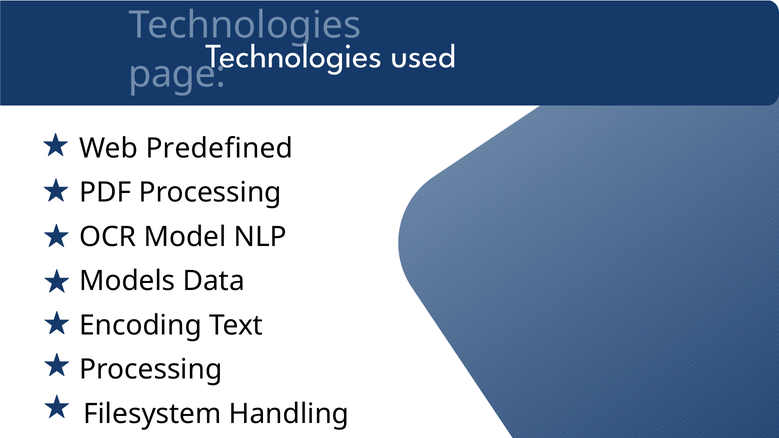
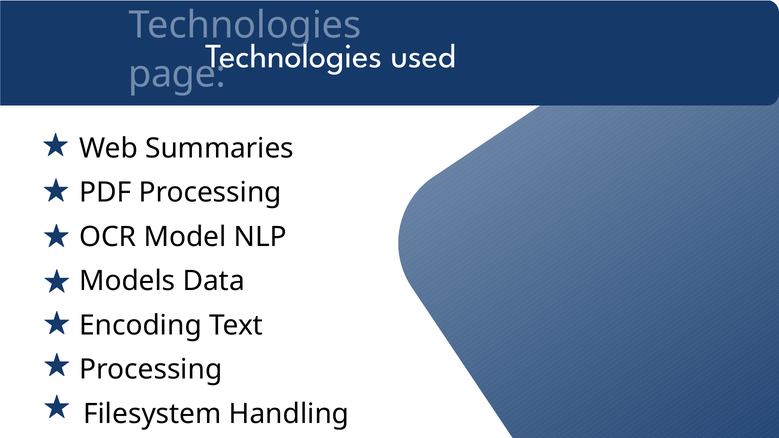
Predefined: Predefined -> Summaries (220, 148)
